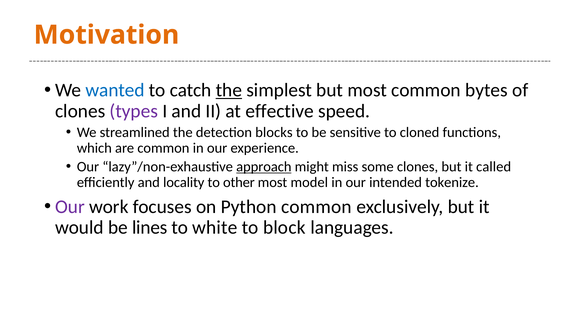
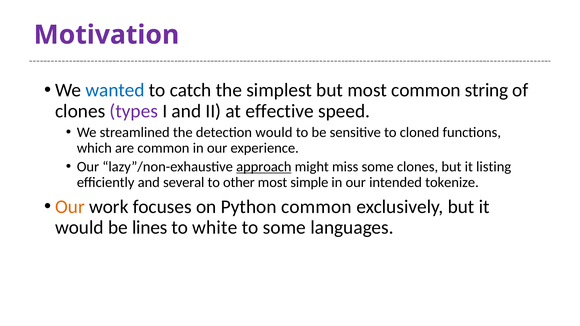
Motivation colour: orange -> purple (106, 35)
the underline: present -> none (229, 90)
bytes: bytes -> string (487, 90)
detection blocks: blocks -> would (274, 133)
called: called -> listing (494, 167)
locality: locality -> several (184, 183)
model: model -> simple (309, 183)
Our colour: purple -> orange (70, 207)
to block: block -> some (284, 228)
